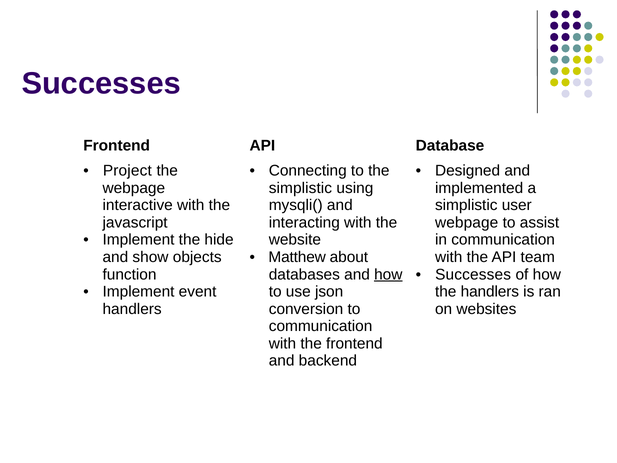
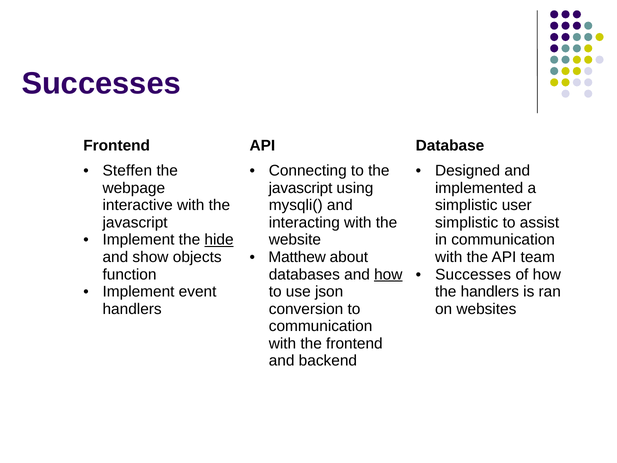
Project: Project -> Steffen (127, 171)
simplistic: simplistic -> javascript (301, 188)
webpage: webpage -> simplistic (467, 222)
hide underline: none -> present (219, 240)
